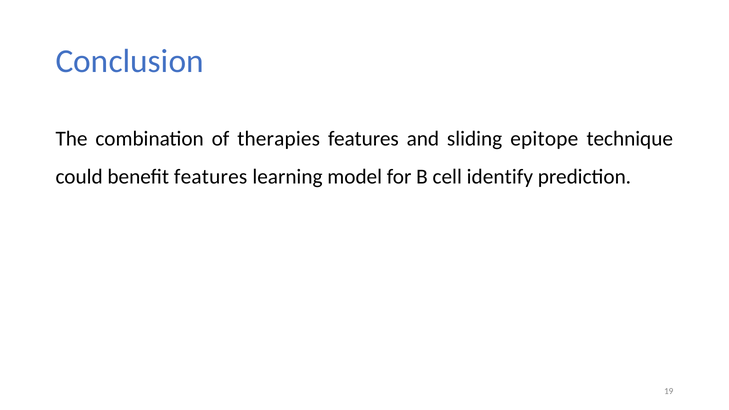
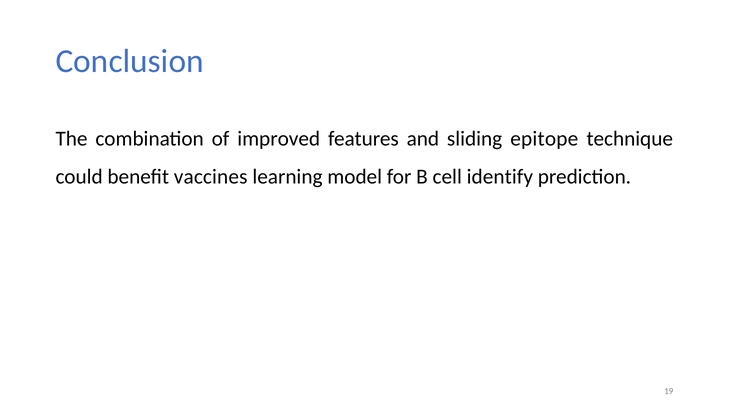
therapies: therapies -> improved (279, 139)
benefit features: features -> vaccines (211, 177)
